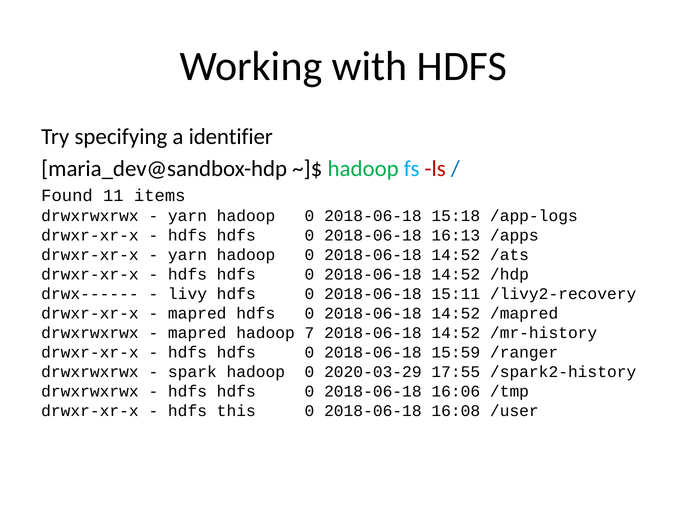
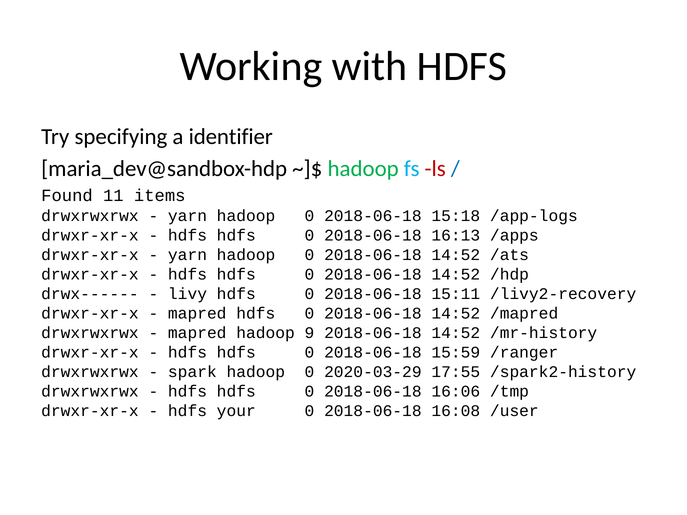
7: 7 -> 9 (309, 333)
this: this -> your (236, 411)
